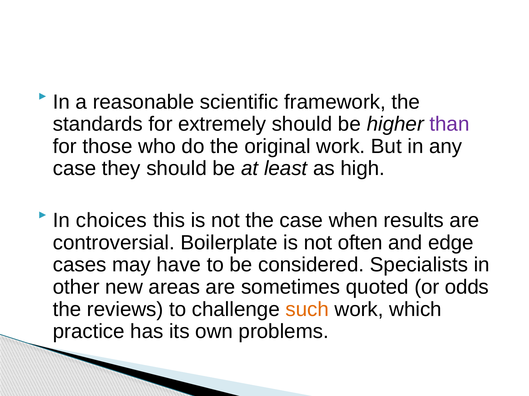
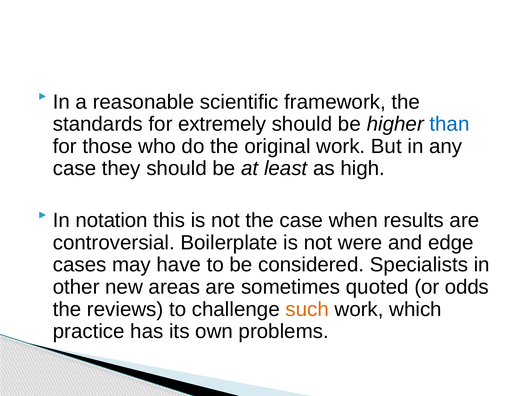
than colour: purple -> blue (450, 124)
choices: choices -> notation (112, 221)
often: often -> were (360, 243)
